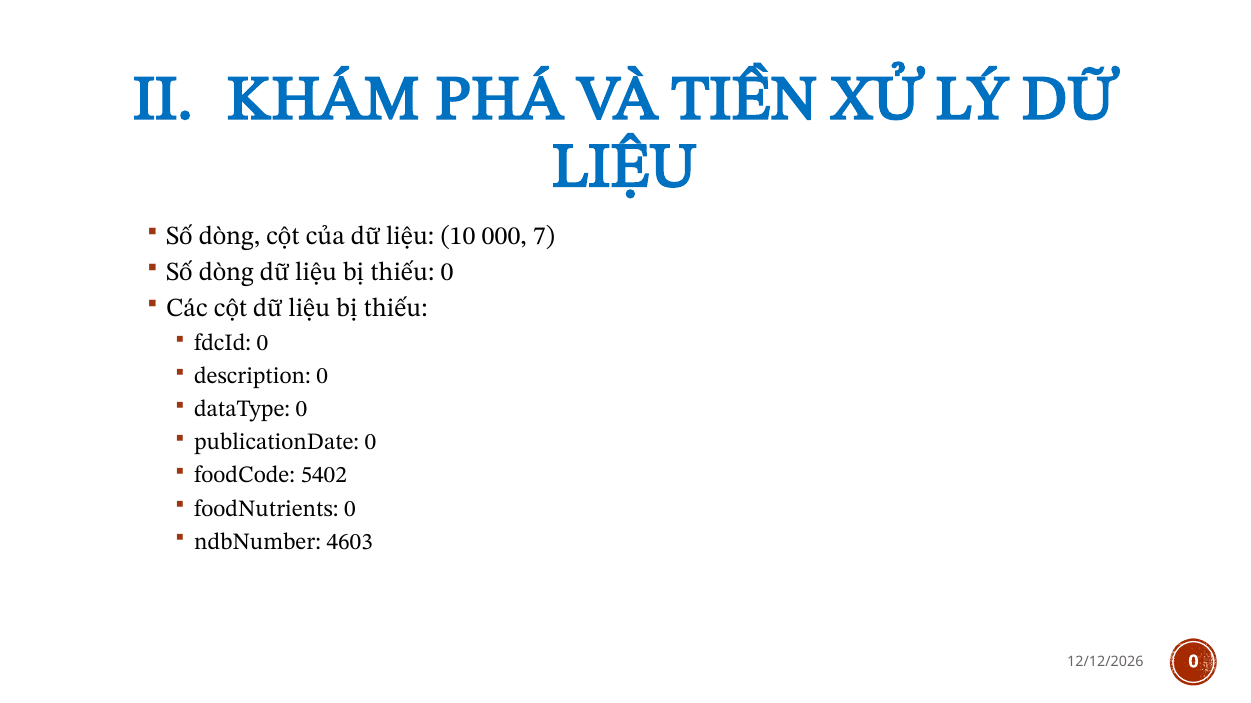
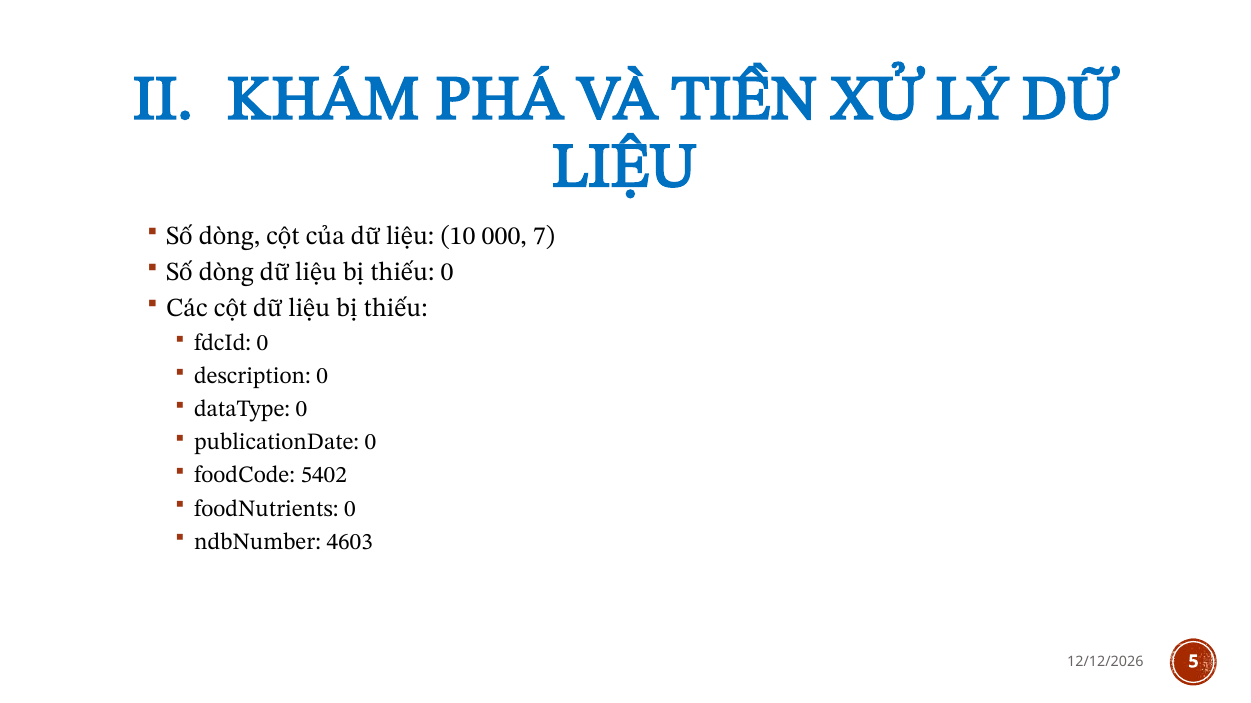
0: 0 -> 5 (1193, 662)
